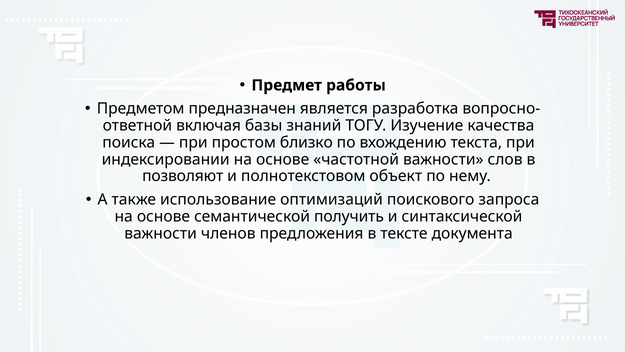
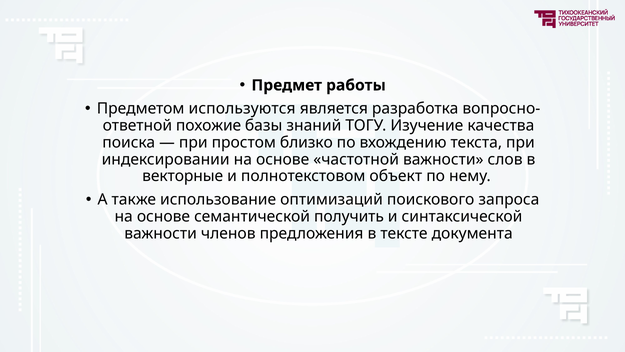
предназначен: предназначен -> используются (242, 109)
включая: включая -> похожие (209, 125)
позволяют: позволяют -> векторные (183, 176)
